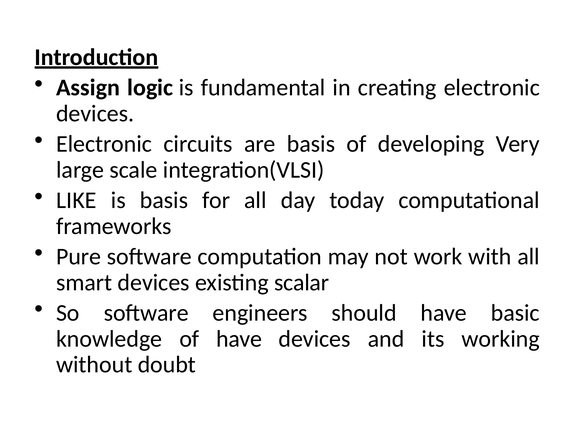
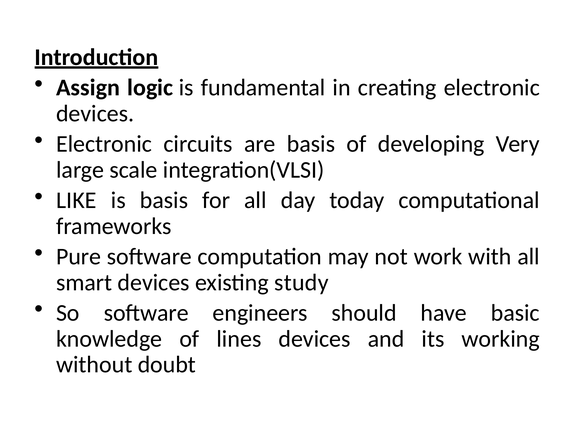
scalar: scalar -> study (301, 283)
of have: have -> lines (239, 339)
